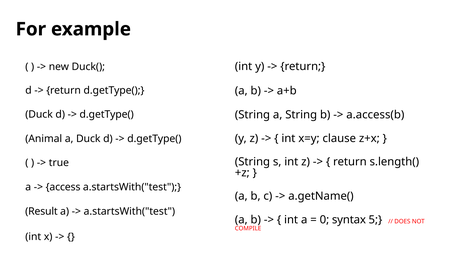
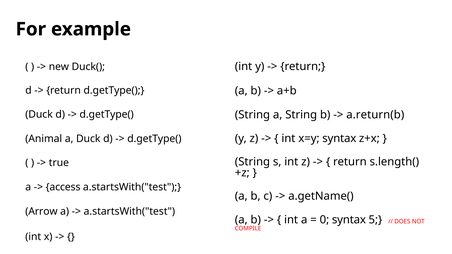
a.access(b: a.access(b -> a.return(b (375, 115)
x=y clause: clause -> syntax (339, 138)
Result: Result -> Arrow (41, 212)
